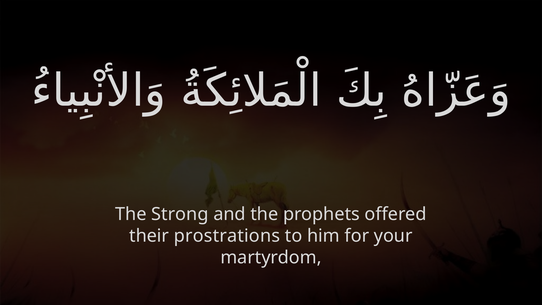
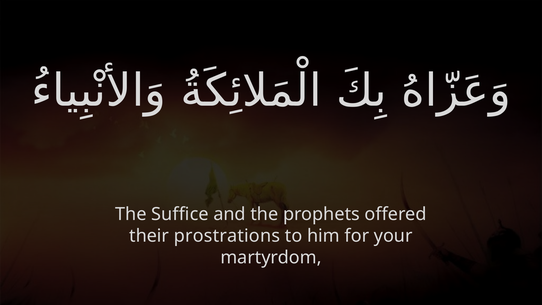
Strong: Strong -> Suffice (180, 214)
